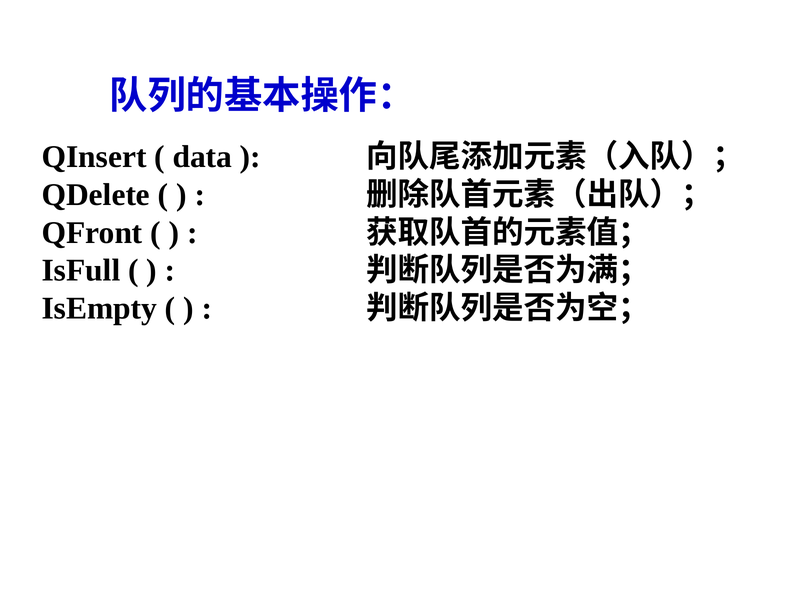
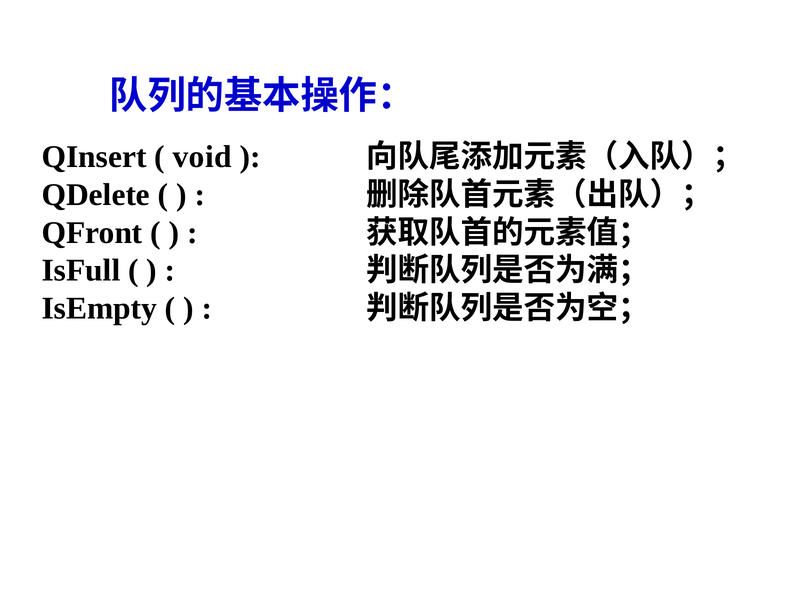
data: data -> void (202, 157)
